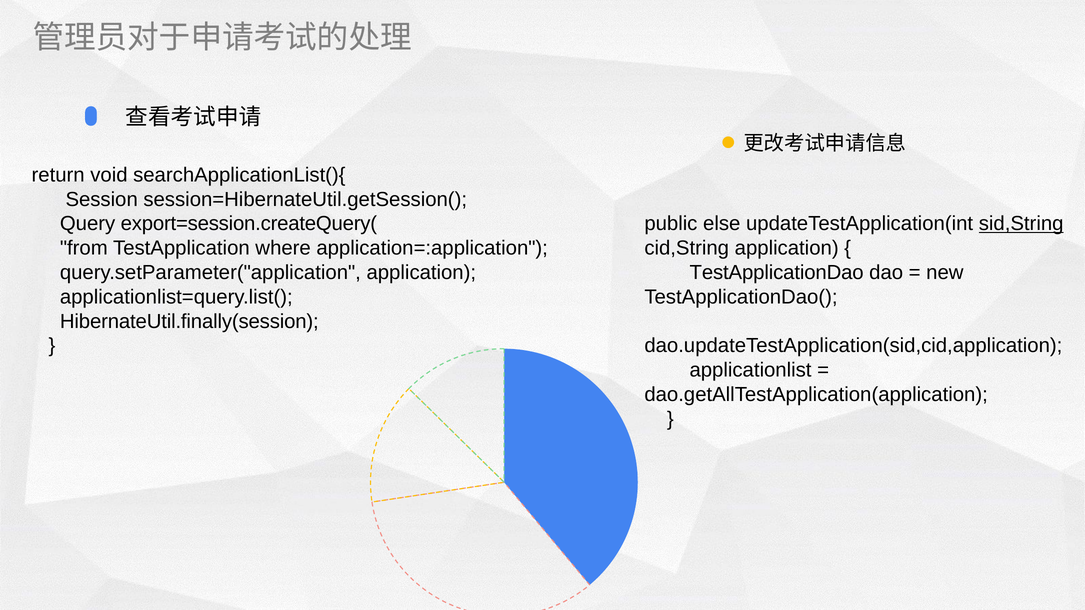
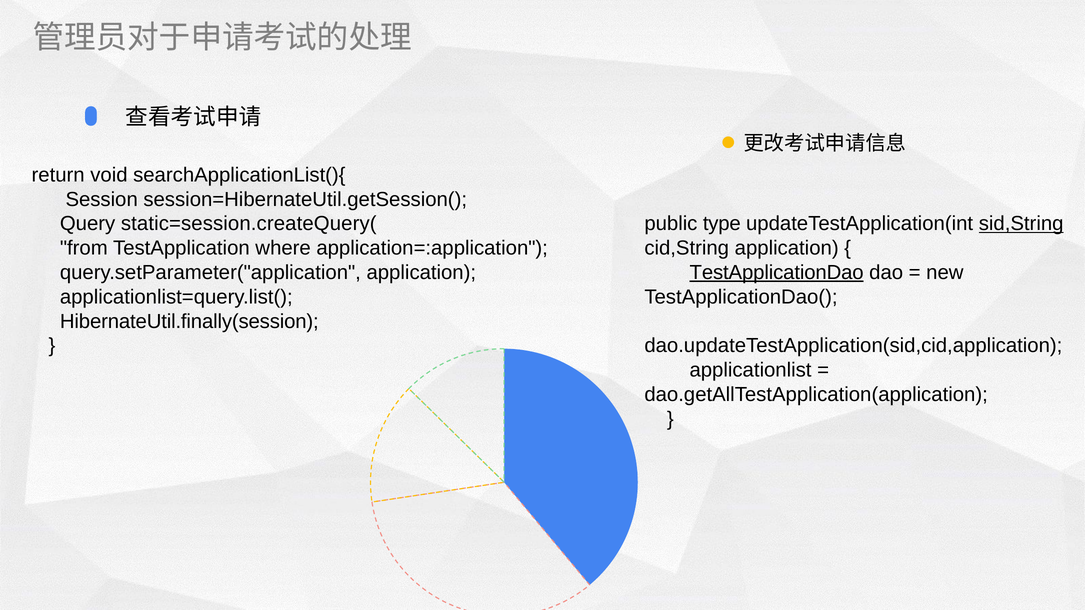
else: else -> type (722, 224)
export=session.createQuery(: export=session.createQuery( -> static=session.createQuery( (249, 224)
TestApplicationDao underline: none -> present (777, 273)
